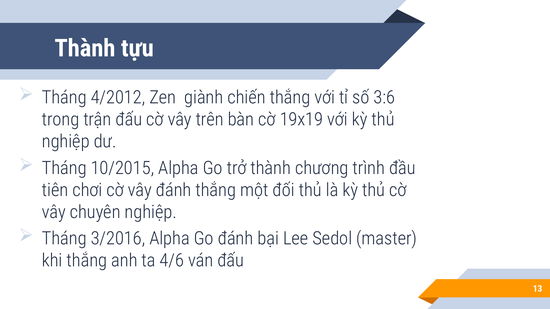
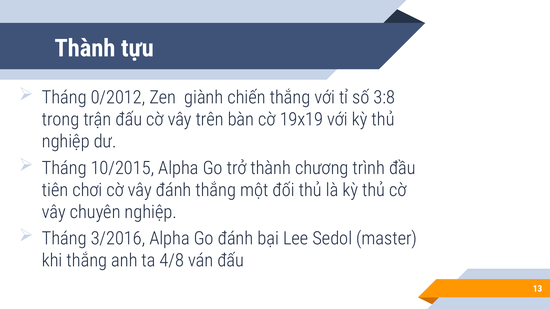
4/2012: 4/2012 -> 0/2012 (118, 98)
3:6: 3:6 -> 3:8 (384, 98)
4/6: 4/6 -> 4/8 (172, 261)
